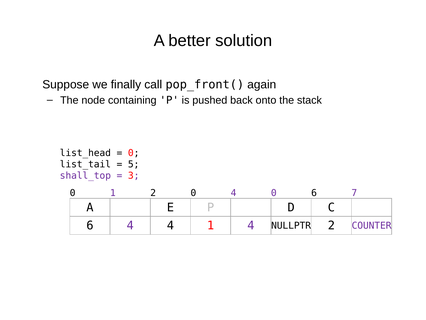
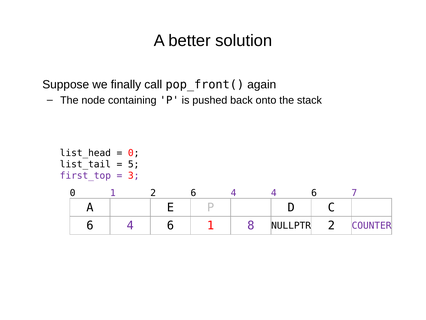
shall_top: shall_top -> first_top (85, 175)
2 0: 0 -> 6 (193, 193)
4 0: 0 -> 4 (274, 193)
6 4 4: 4 -> 6 (170, 225)
1 4: 4 -> 8 (251, 225)
